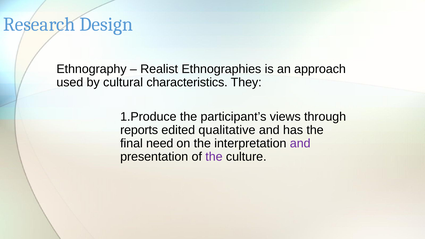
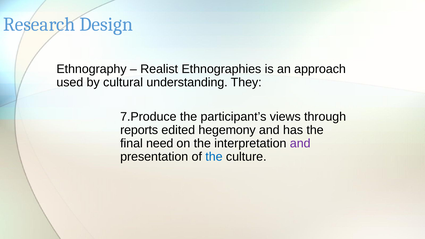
characteristics: characteristics -> understanding (187, 82)
1.Produce: 1.Produce -> 7.Produce (148, 117)
qualitative: qualitative -> hegemony (227, 130)
the colour: purple -> blue (214, 157)
